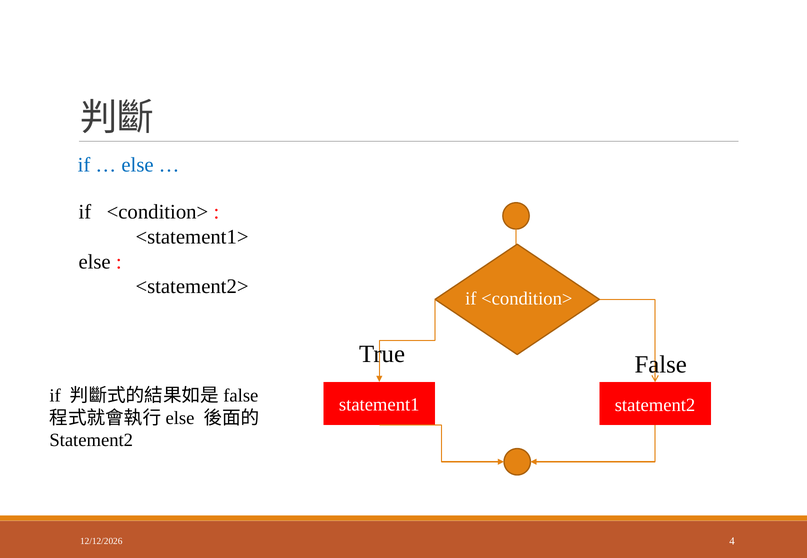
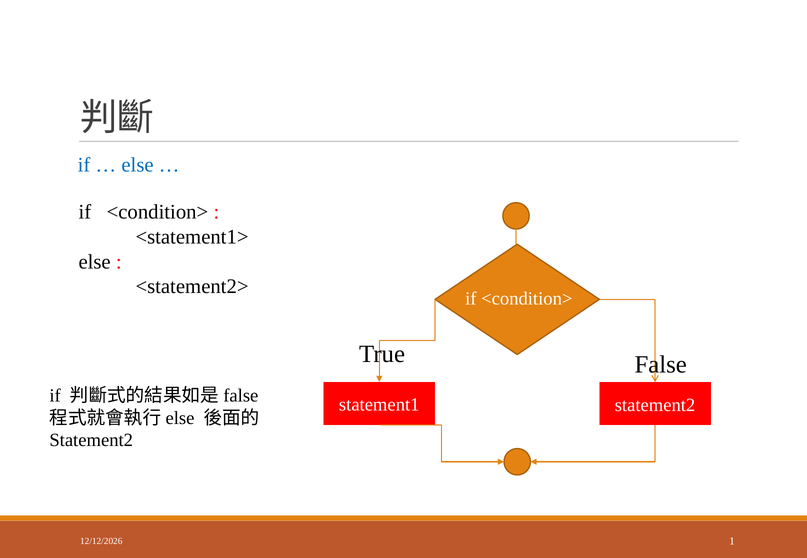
4: 4 -> 1 (732, 542)
